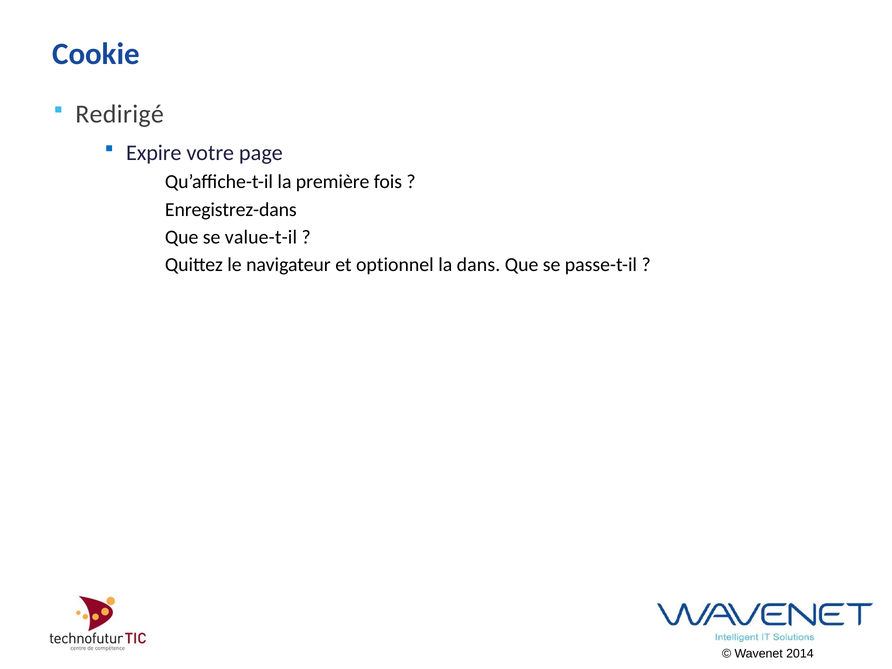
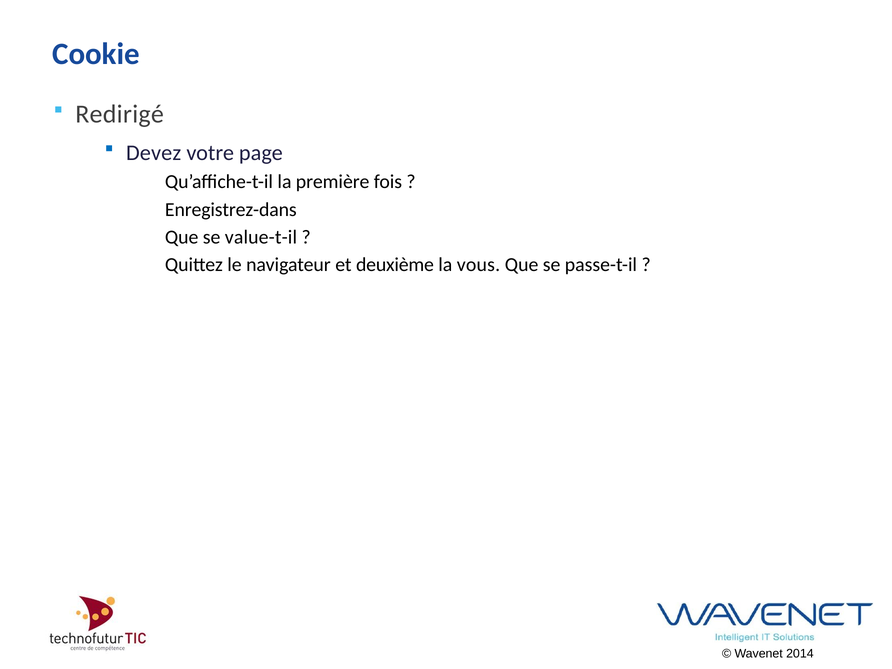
Expire: Expire -> Devez (154, 153)
optionnel: optionnel -> deuxième (395, 265)
dans: dans -> vous (478, 265)
